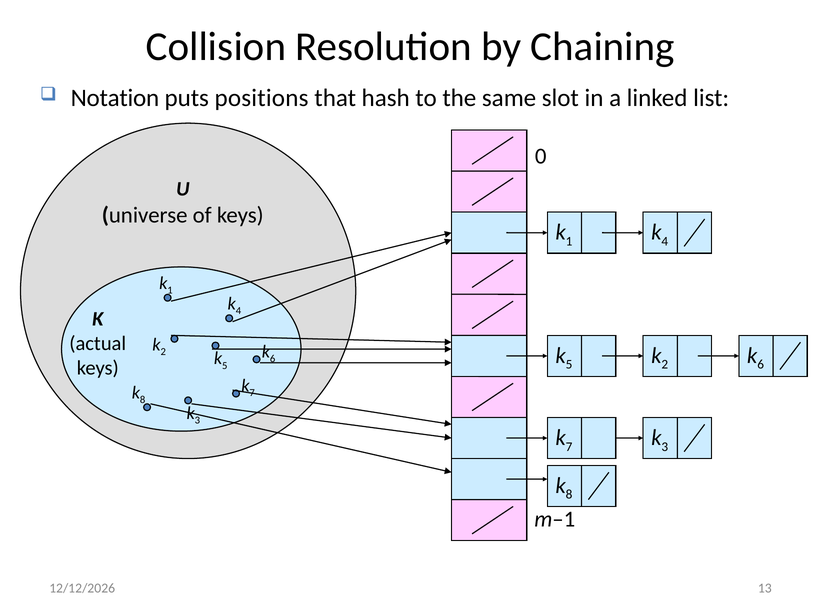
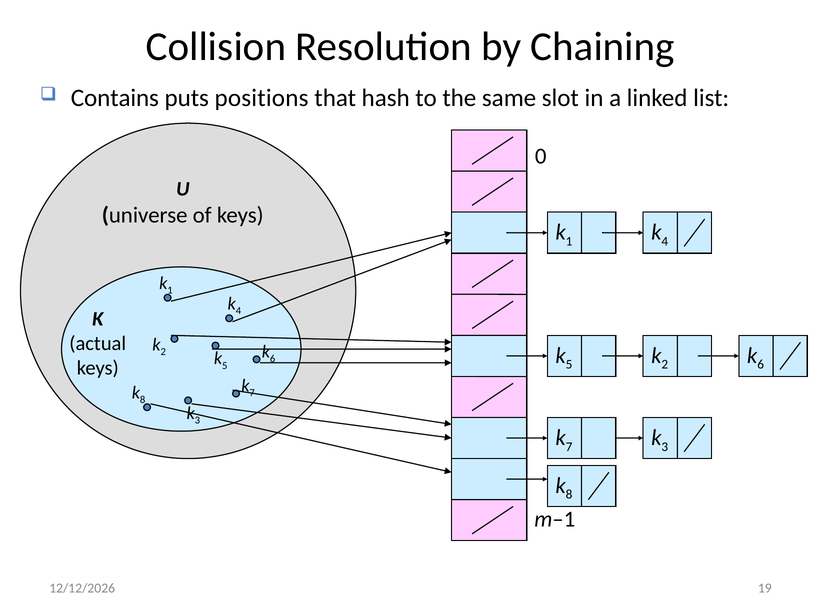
Notation: Notation -> Contains (115, 98)
13: 13 -> 19 (765, 588)
